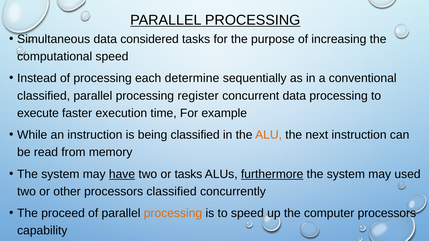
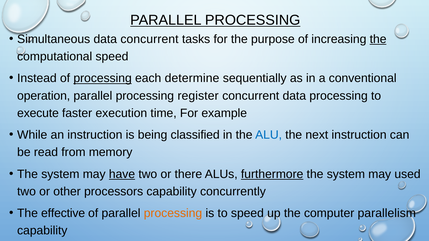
data considered: considered -> concurrent (149, 39)
the underline: none -> present (378, 39)
processing underline: none -> present (103, 78)
classified: classified -> operation (44, 96)
ALU colour: orange -> blue (269, 135)
or tasks: tasks -> there (188, 174)
processors classified: classified -> capability (172, 192)
proceed: proceed -> effective (63, 214)
computer processors: processors -> parallelism (387, 214)
